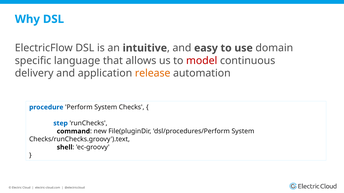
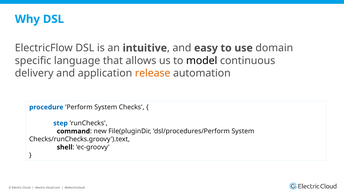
model colour: red -> black (202, 61)
